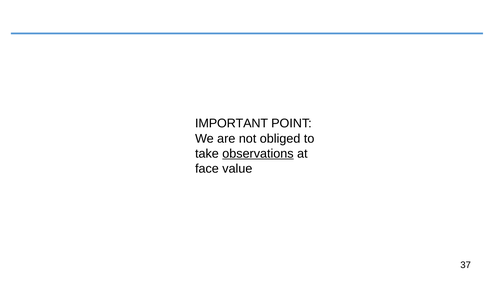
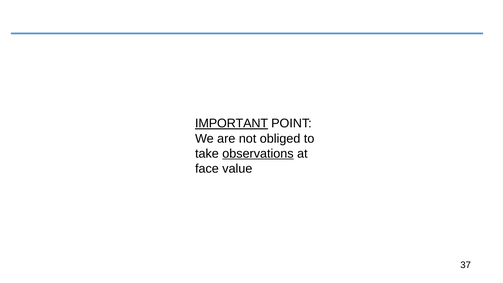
IMPORTANT underline: none -> present (232, 123)
